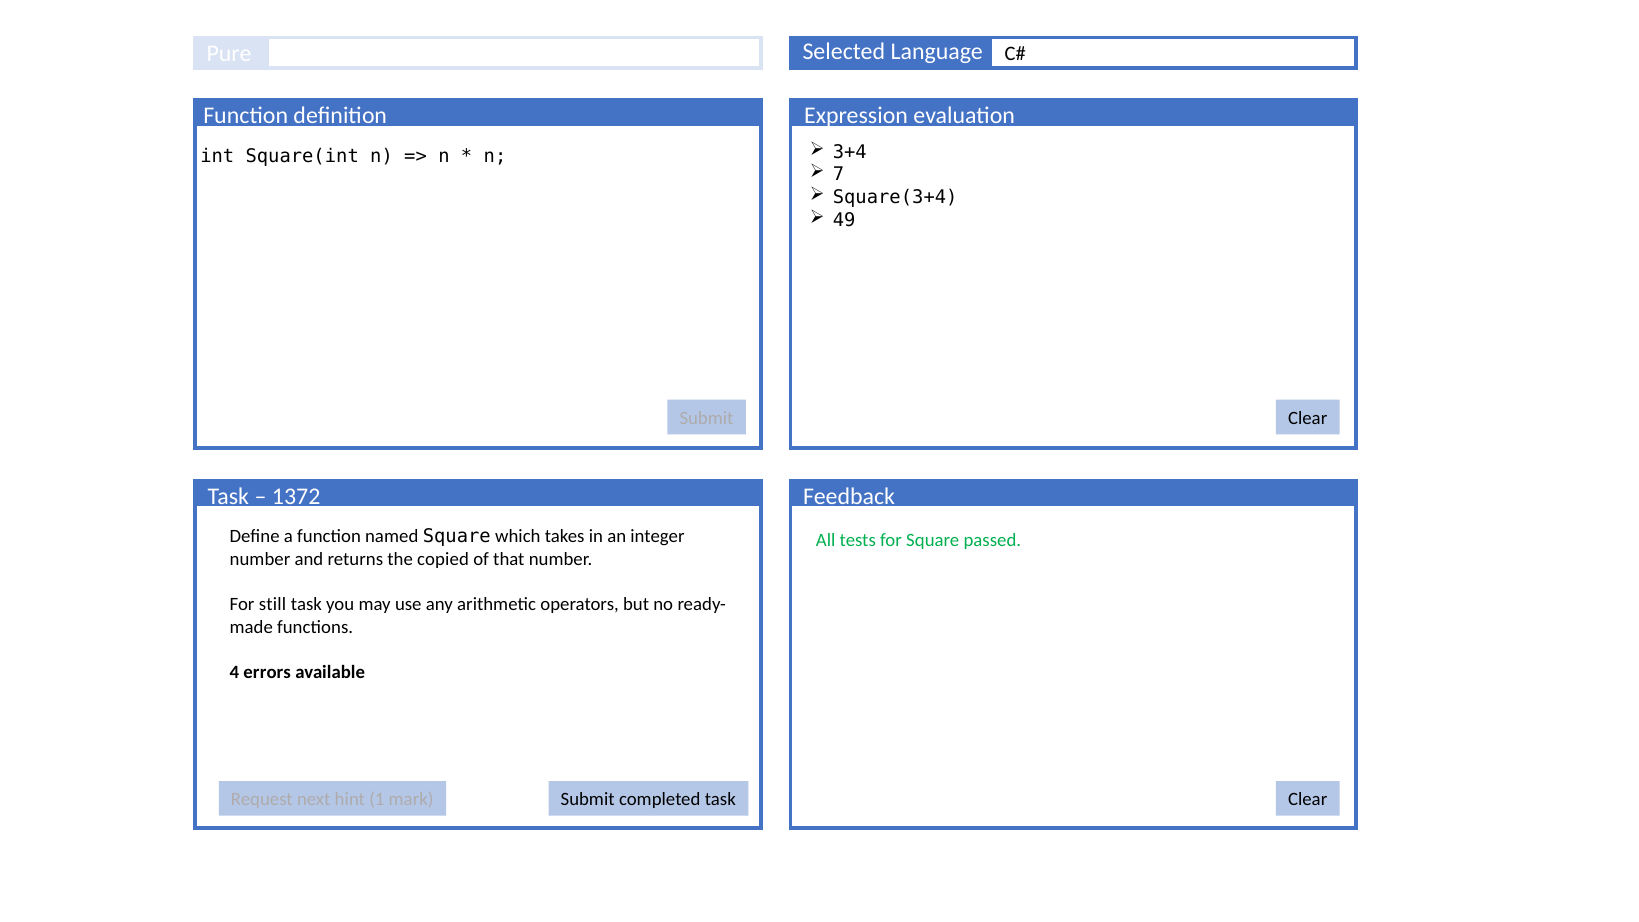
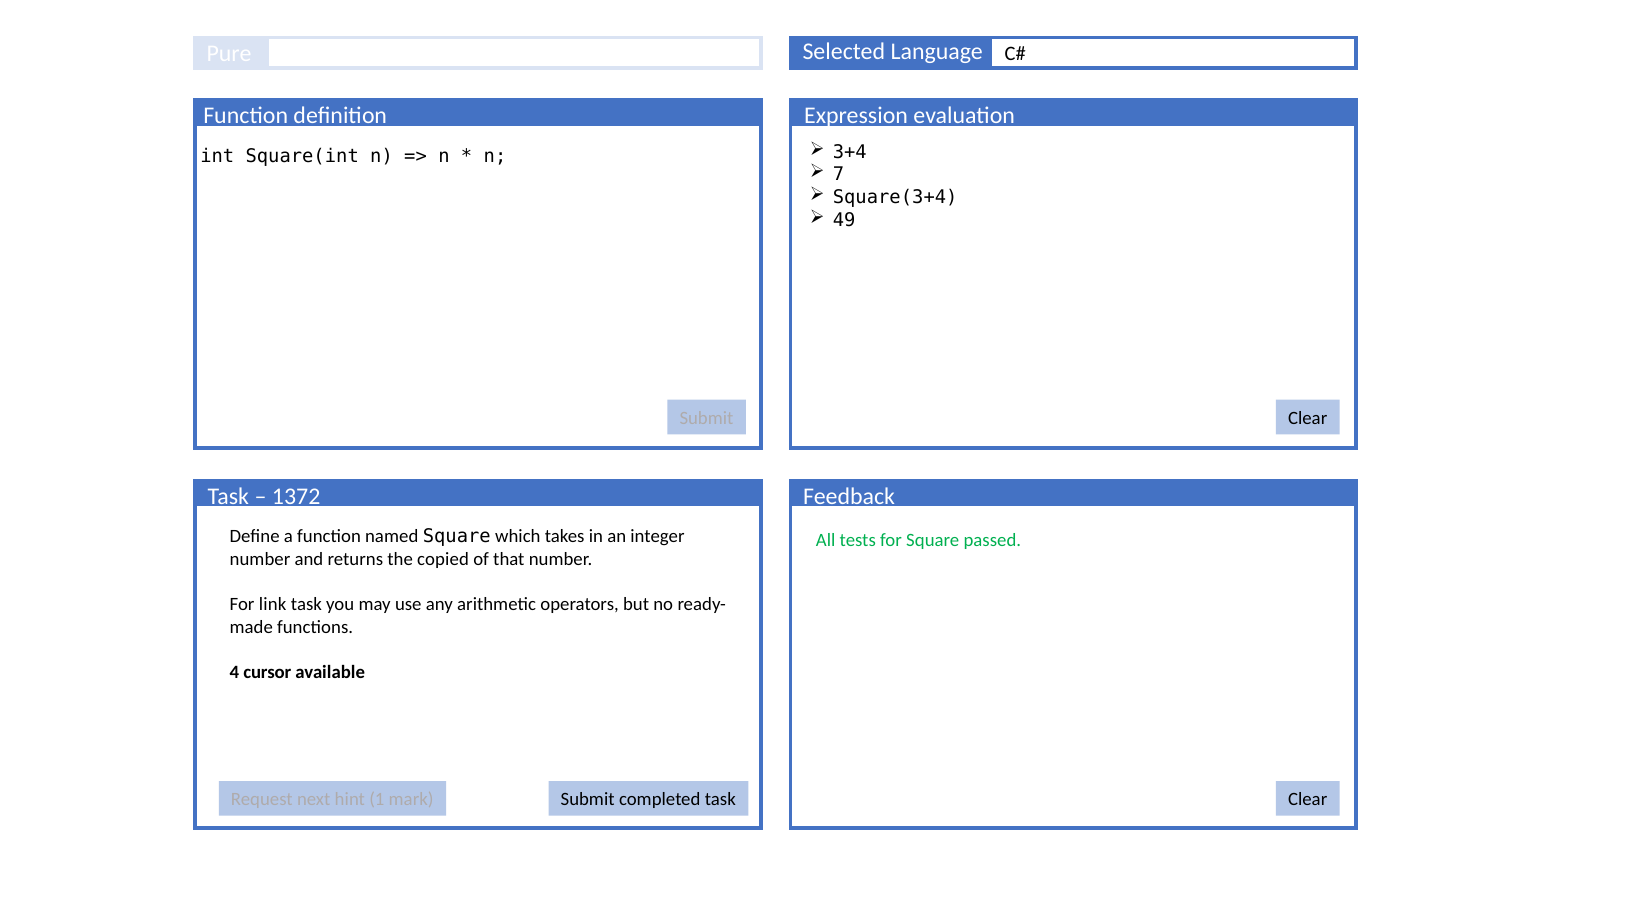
still: still -> link (273, 604)
errors: errors -> cursor (267, 672)
